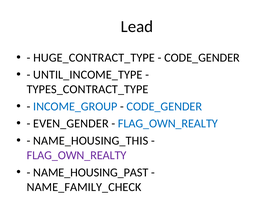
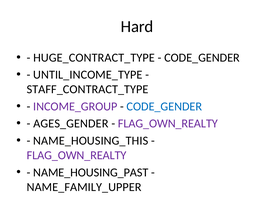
Lead: Lead -> Hard (137, 27)
TYPES_CONTRACT_TYPE: TYPES_CONTRACT_TYPE -> STAFF_CONTRACT_TYPE (88, 89)
INCOME_GROUP colour: blue -> purple (75, 106)
EVEN_GENDER: EVEN_GENDER -> AGES_GENDER (71, 123)
FLAG_OWN_REALTY colour: blue -> purple (168, 123)
NAME_FAMILY_CHECK: NAME_FAMILY_CHECK -> NAME_FAMILY_UPPER (84, 187)
